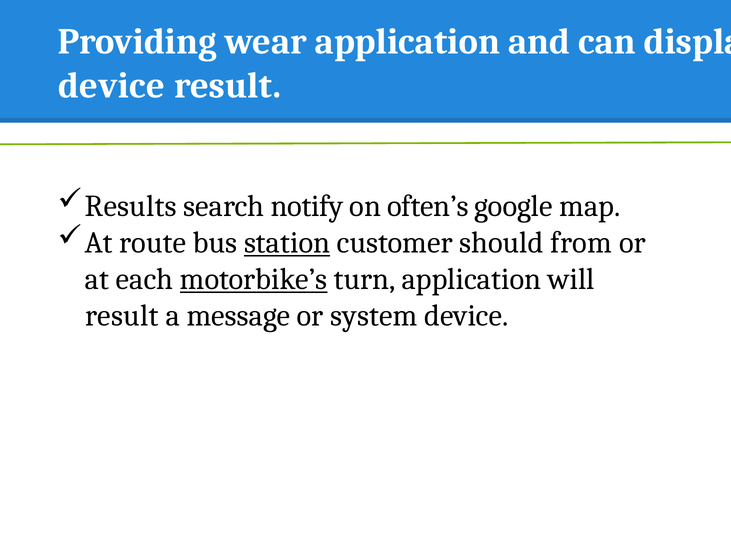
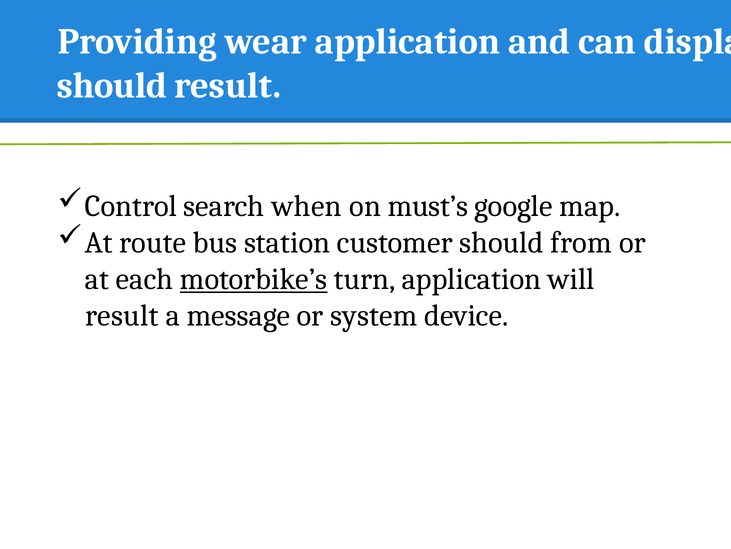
device: device -> should (112, 85)
Results: Results -> Control (131, 206)
notify: notify -> when (307, 206)
often’s: often’s -> must’s (428, 206)
station underline: present -> none (287, 242)
